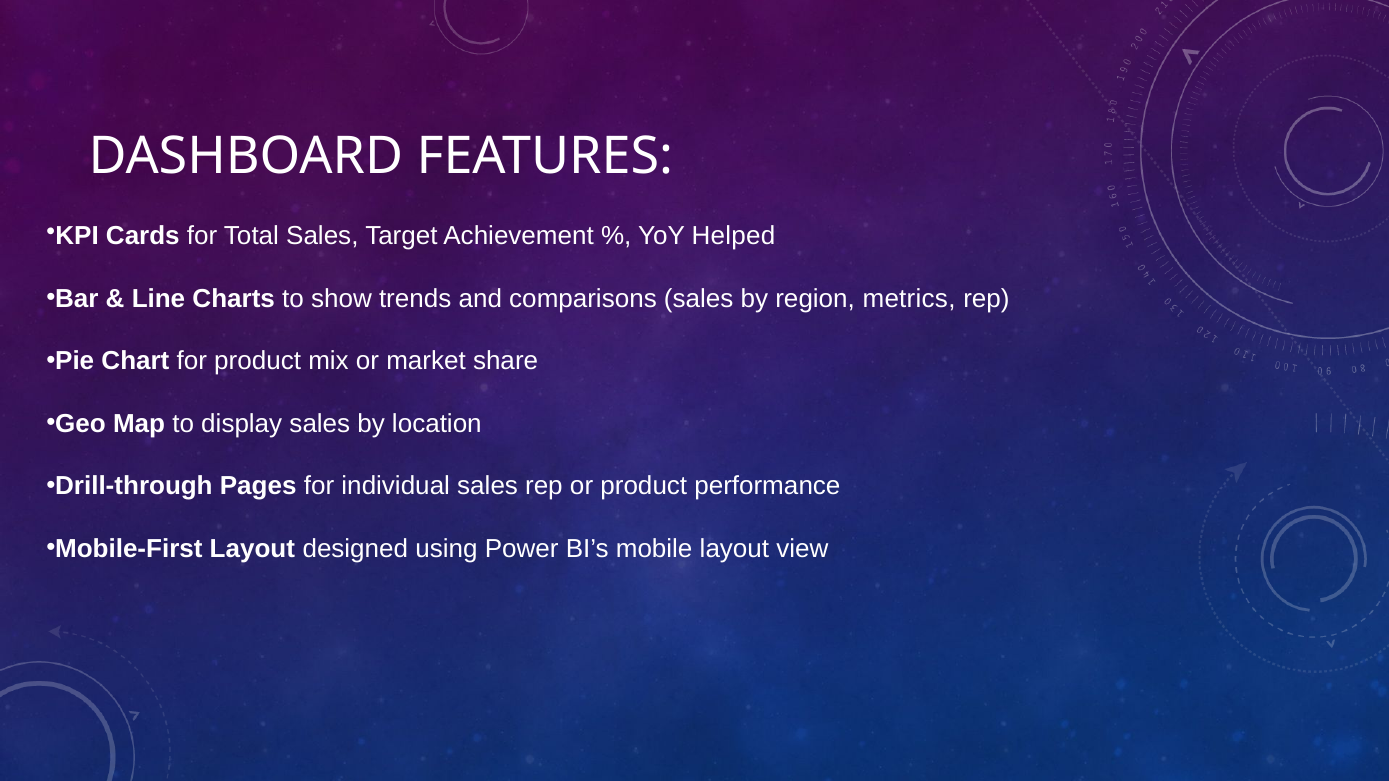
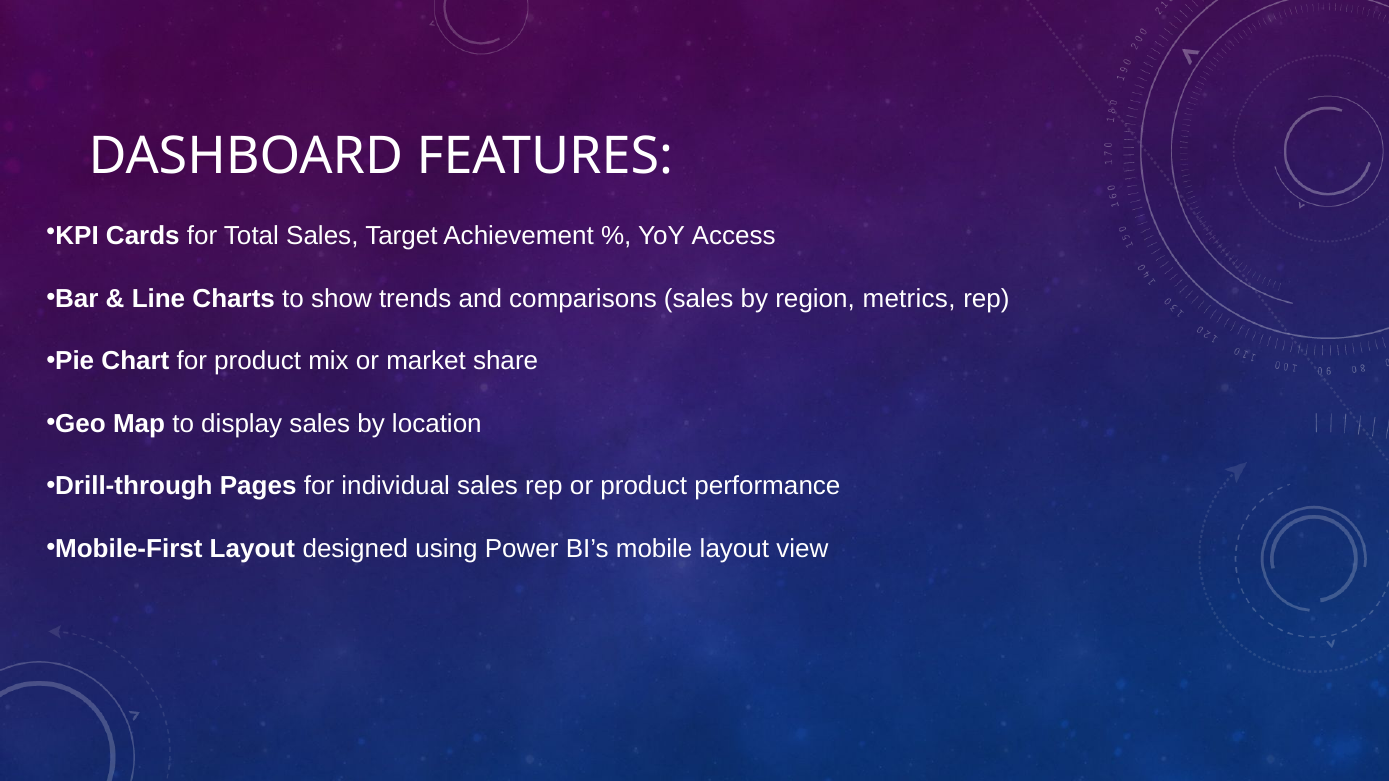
Helped: Helped -> Access (734, 236)
